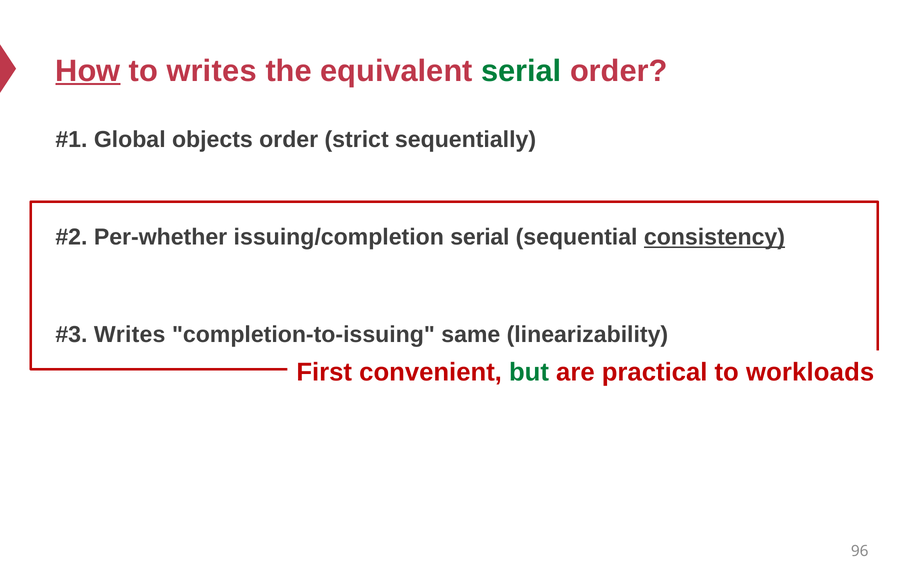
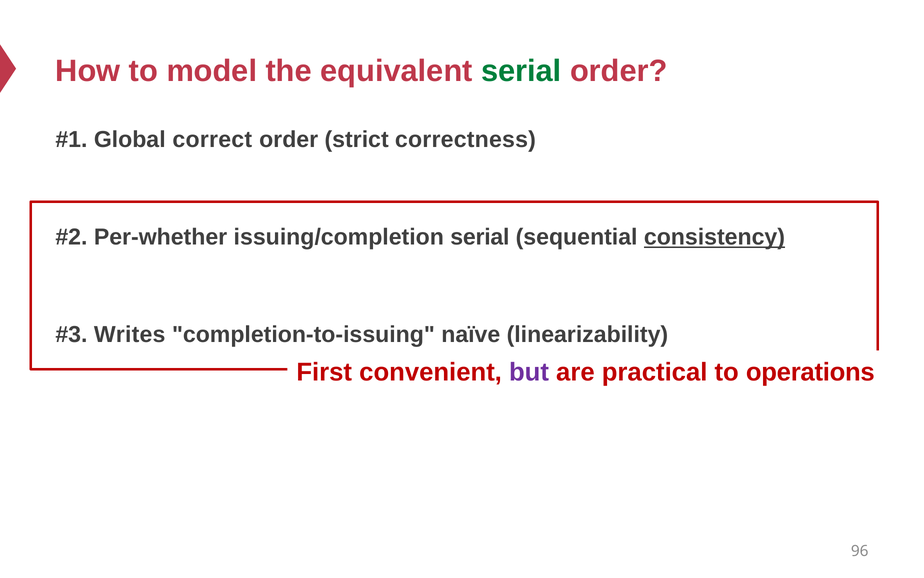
How underline: present -> none (88, 71)
to writes: writes -> model (212, 71)
objects: objects -> correct (212, 140)
sequentially: sequentially -> correctness (465, 140)
same: same -> naïve (471, 334)
but colour: green -> purple (529, 372)
workloads: workloads -> operations (810, 372)
